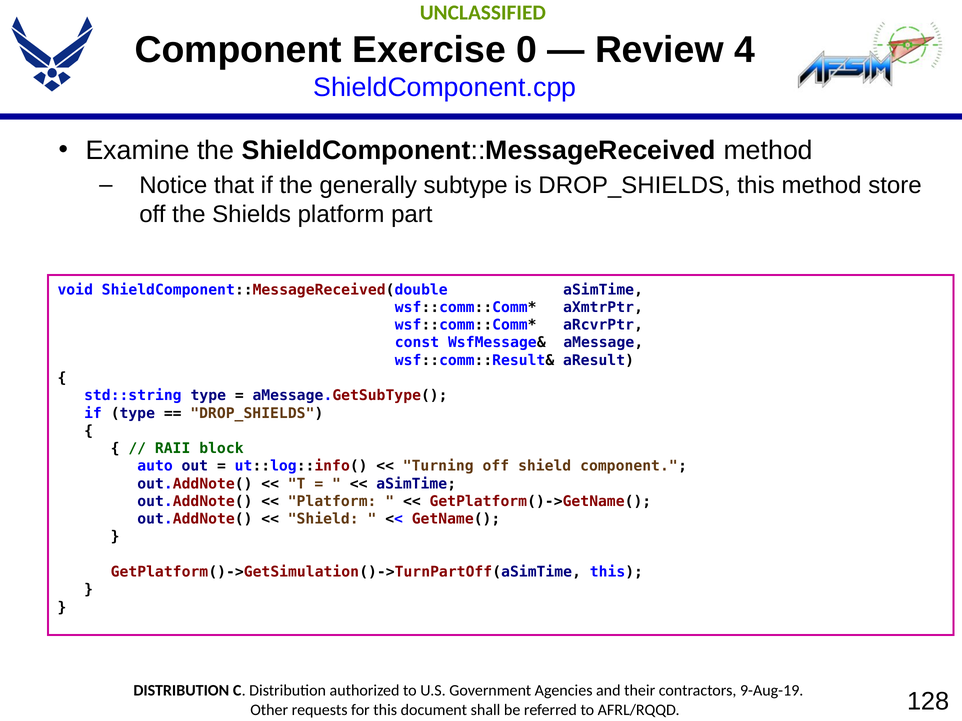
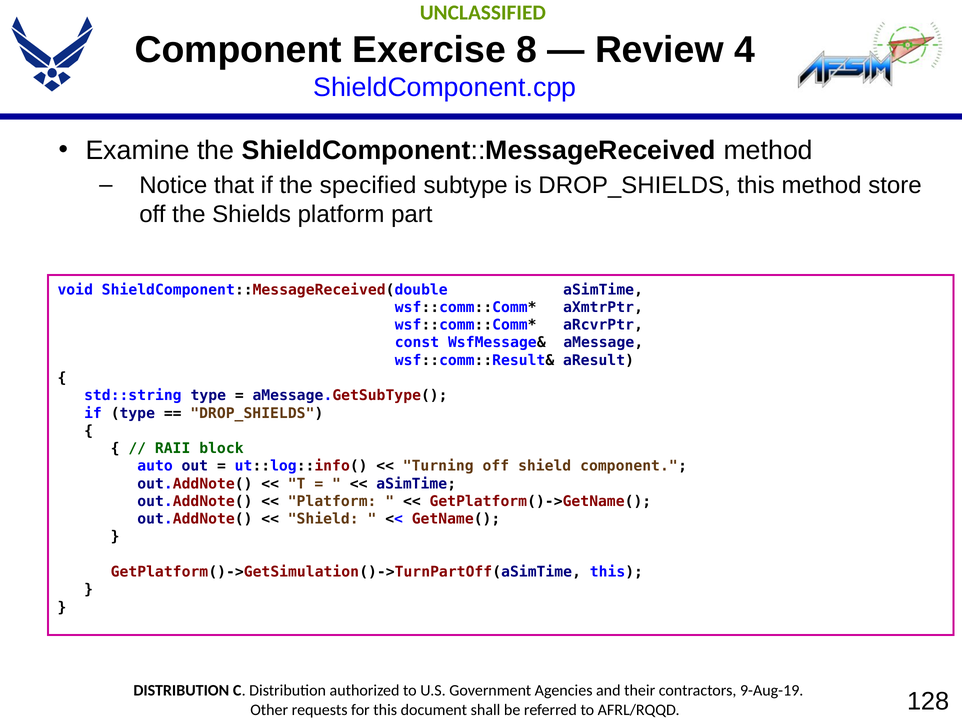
0: 0 -> 8 (527, 50)
generally: generally -> specified (368, 185)
